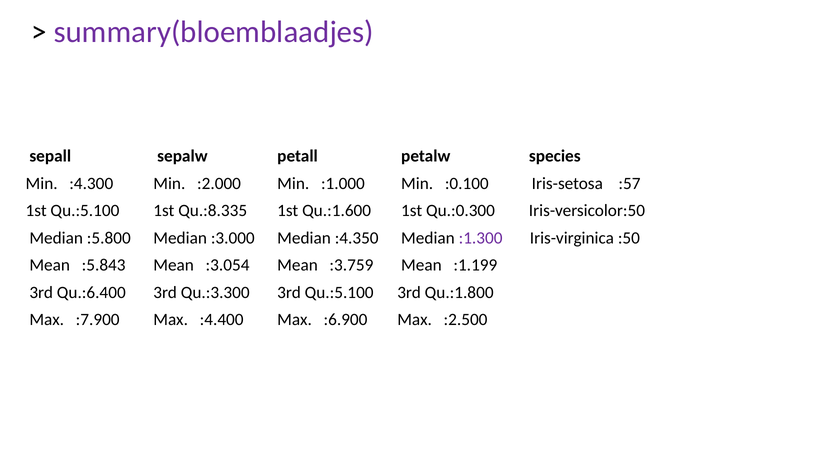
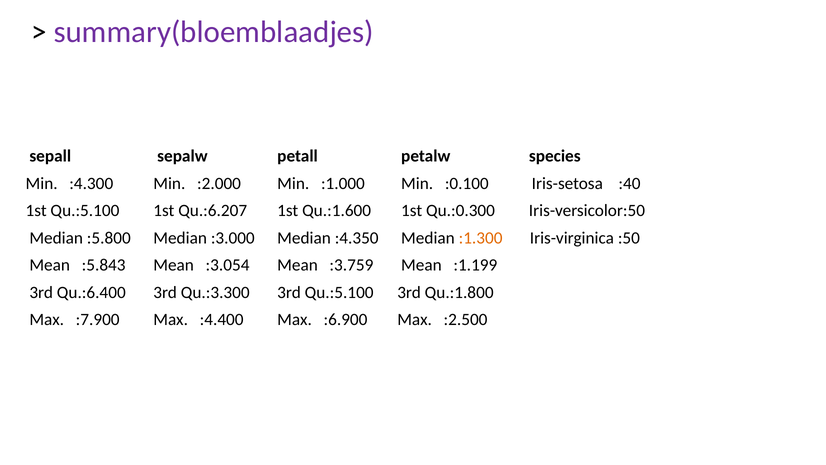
:57: :57 -> :40 (629, 183)
Qu.:8.335: Qu.:8.335 -> Qu.:6.207 (213, 211)
:1.300 colour: purple -> orange (481, 238)
